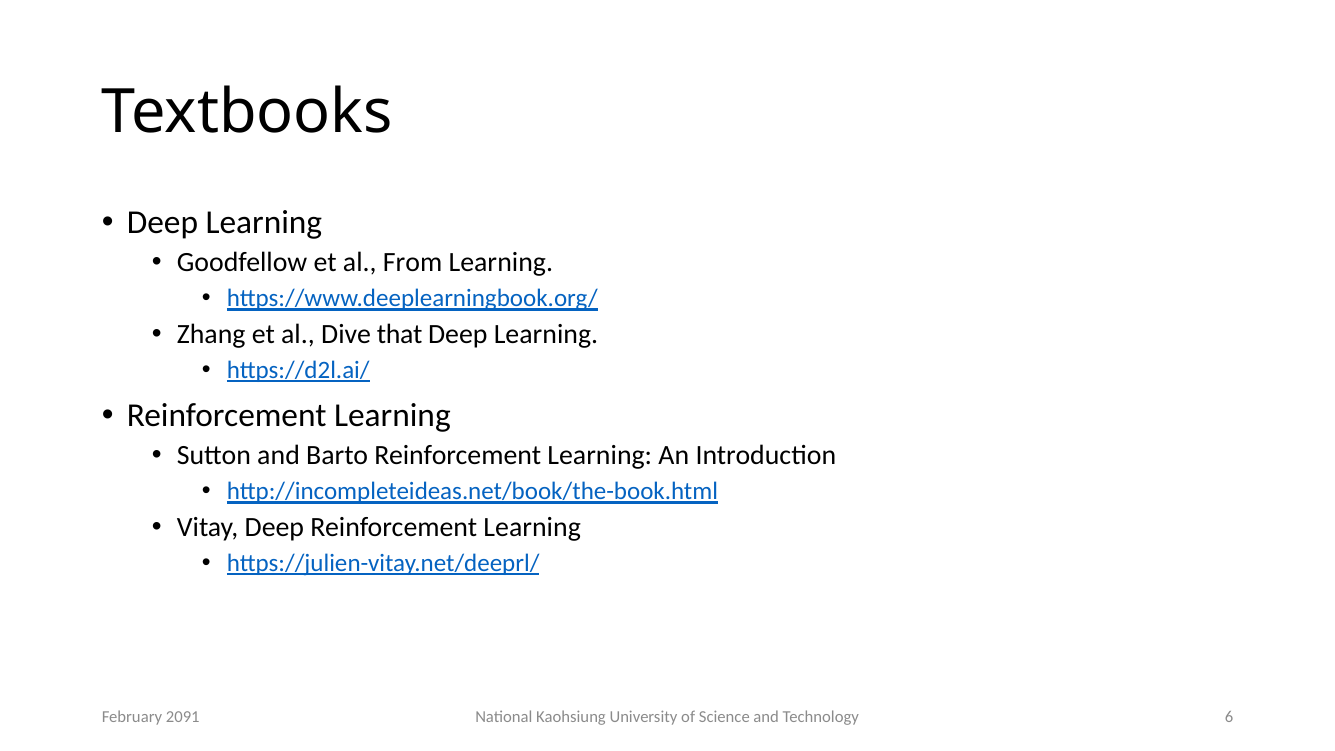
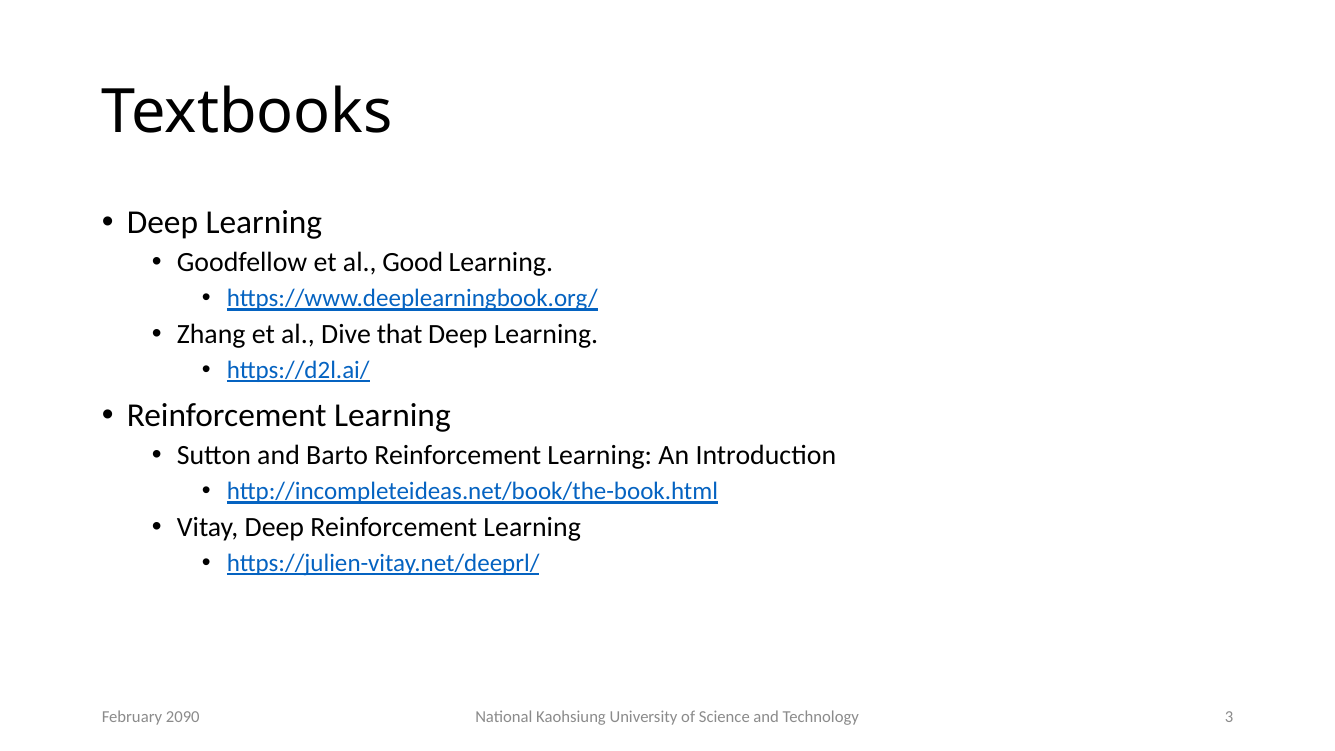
From: From -> Good (413, 263)
6: 6 -> 3 (1229, 717)
2091: 2091 -> 2090 (183, 717)
